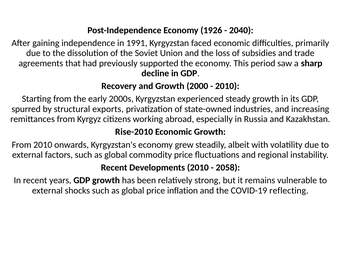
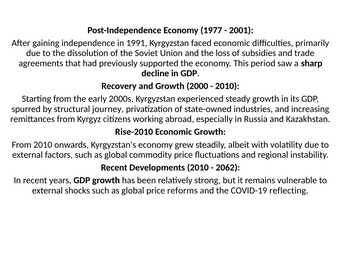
1926: 1926 -> 1977 (211, 30)
2040: 2040 -> 2001 (241, 30)
exports: exports -> journey (108, 109)
2058: 2058 -> 2062 (228, 168)
inflation: inflation -> reforms (182, 190)
